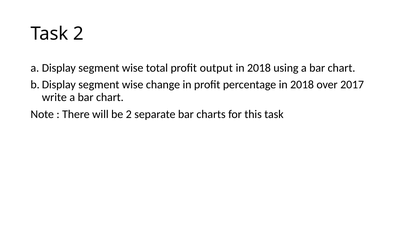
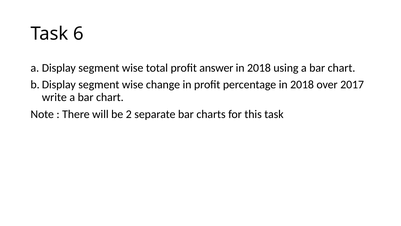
Task 2: 2 -> 6 (78, 34)
output: output -> answer (216, 68)
